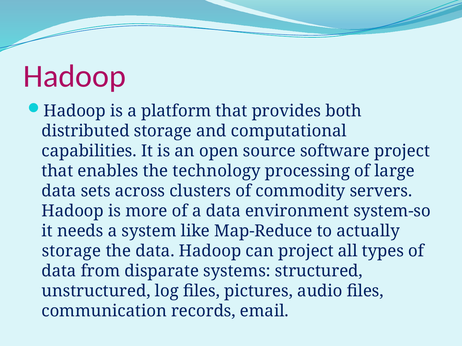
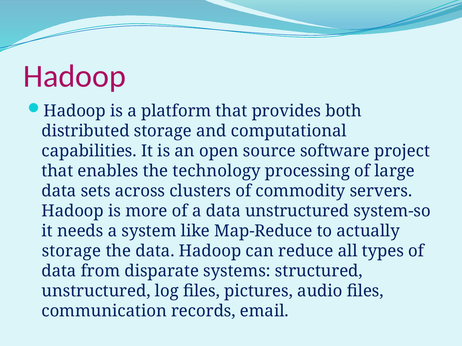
data environment: environment -> unstructured (297, 211)
can project: project -> reduce (306, 251)
